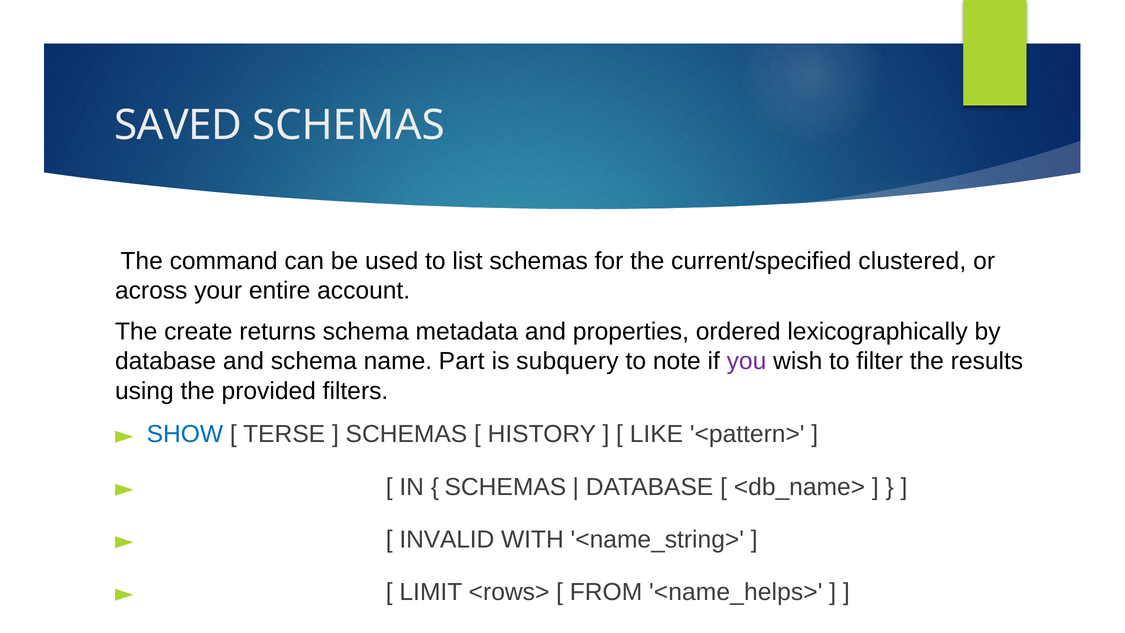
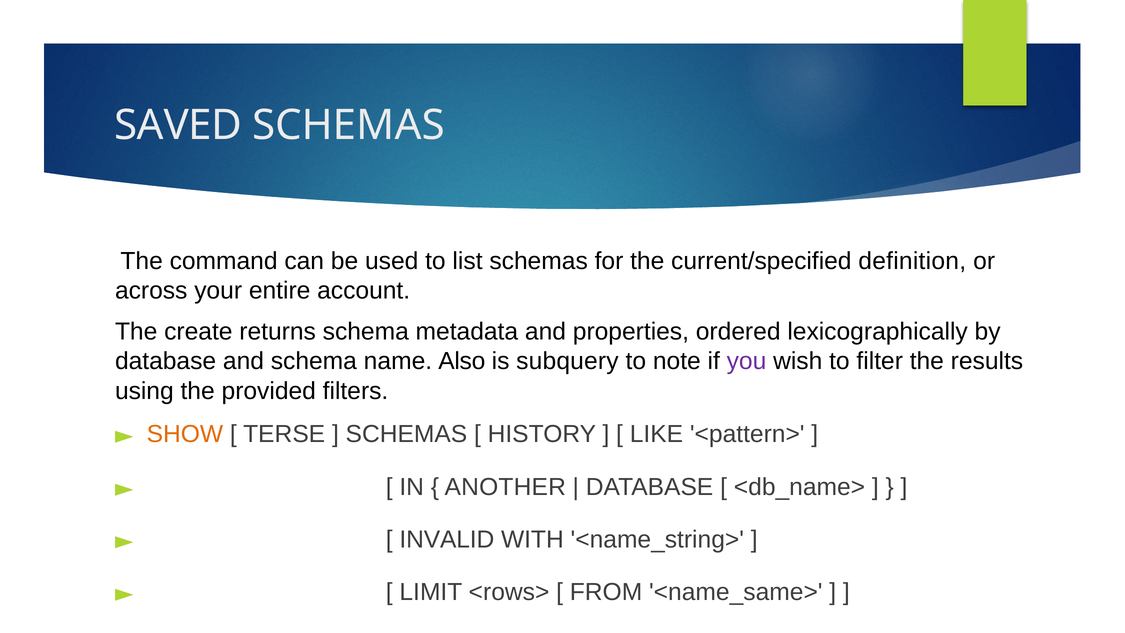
clustered: clustered -> definition (912, 261)
Part: Part -> Also (462, 361)
SHOW colour: blue -> orange (185, 434)
SCHEMAS: SCHEMAS -> ANOTHER (505, 487)
<name_helps>: <name_helps> -> <name_same> (736, 592)
